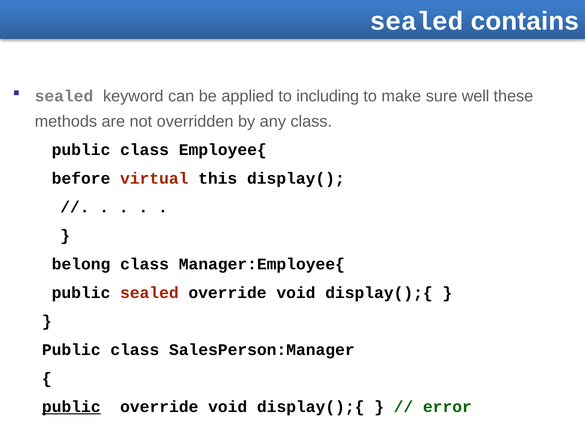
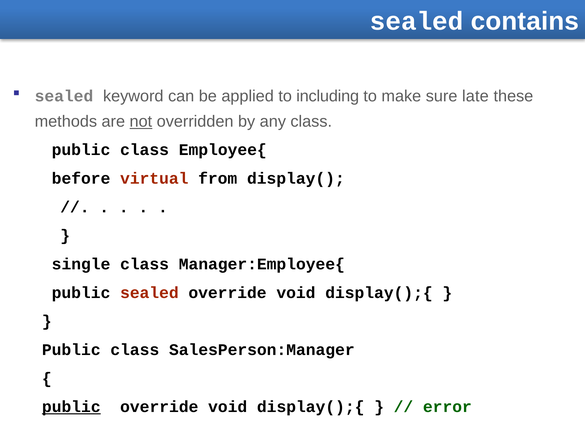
well: well -> late (475, 96)
not underline: none -> present (141, 122)
this: this -> from (218, 179)
belong: belong -> single (81, 265)
